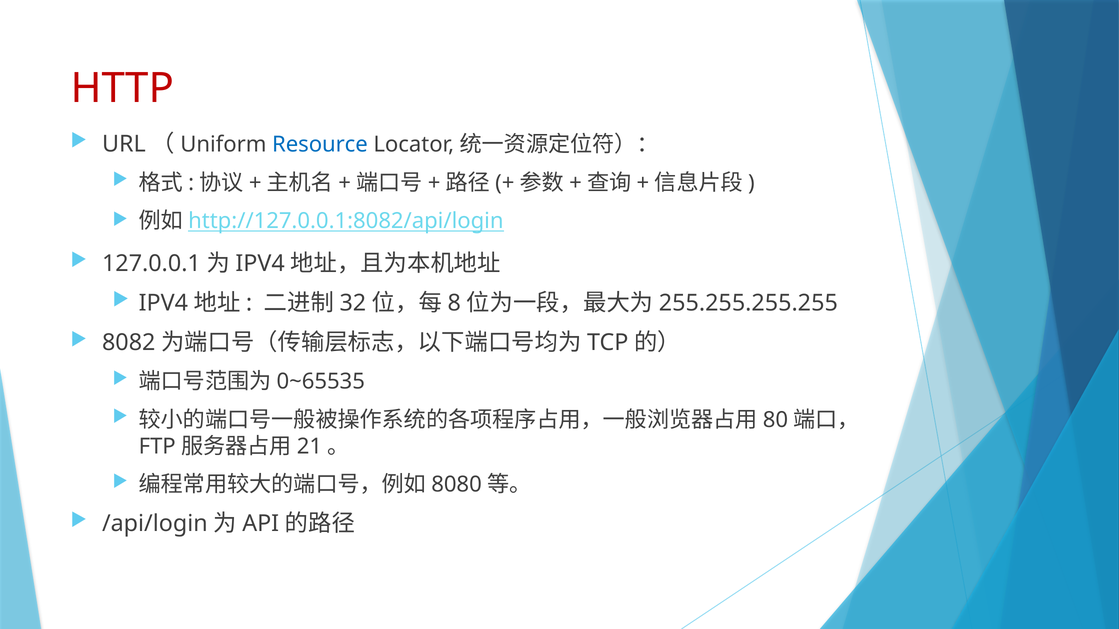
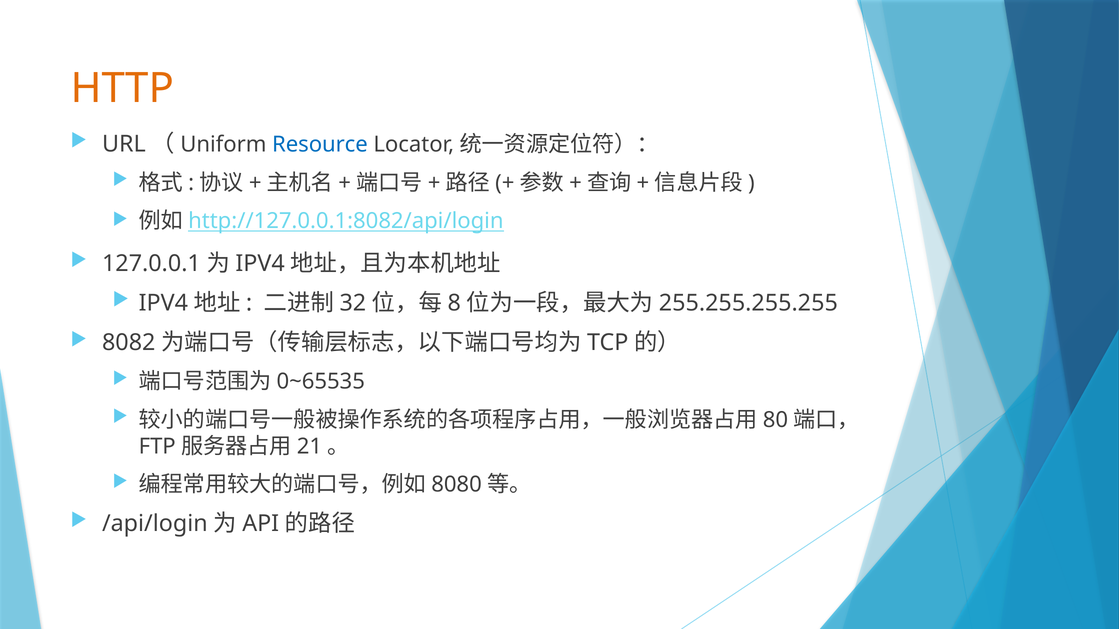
HTTP colour: red -> orange (122, 88)
